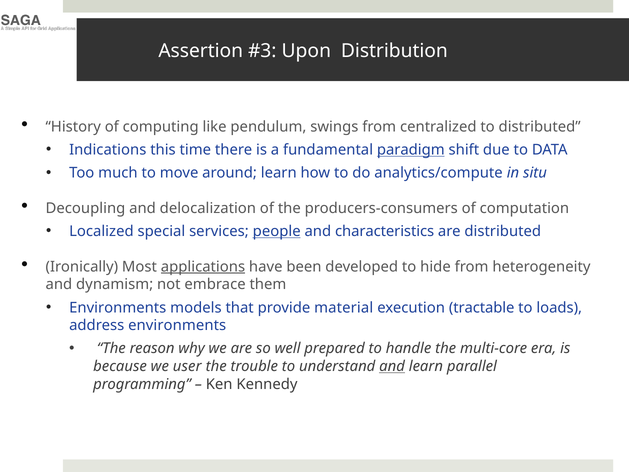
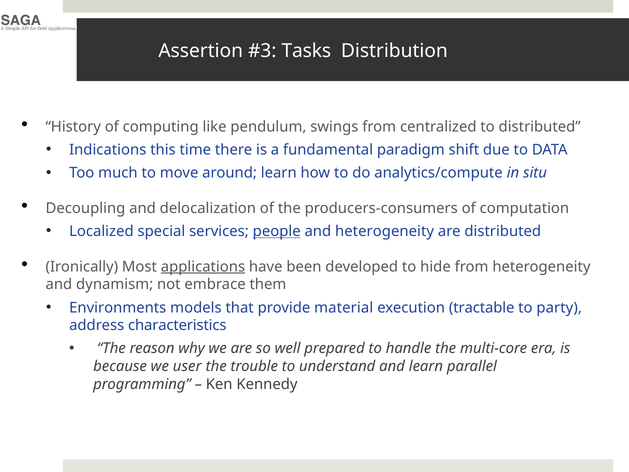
Upon: Upon -> Tasks (306, 51)
paradigm underline: present -> none (411, 150)
and characteristics: characteristics -> heterogeneity (385, 231)
loads: loads -> party (559, 307)
address environments: environments -> characteristics (177, 325)
and underline: present -> none (392, 366)
